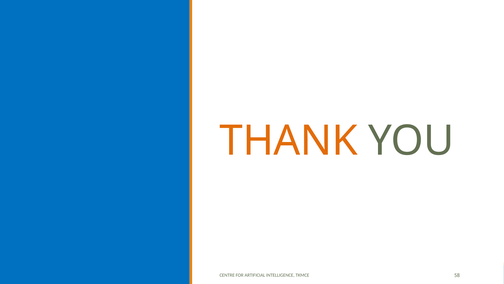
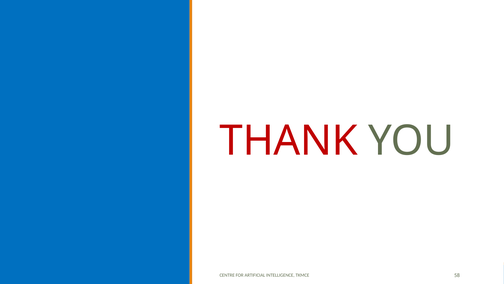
THANK colour: orange -> red (289, 141)
